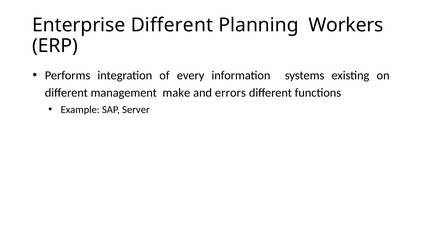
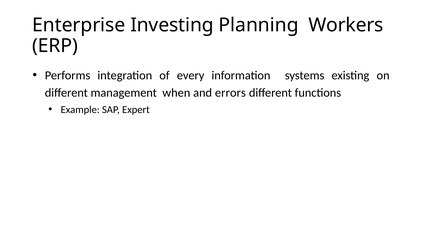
Enterprise Diﬀerent: Diﬀerent -> Investing (172, 25)
make: make -> when (176, 93)
Server: Server -> Expert (136, 110)
